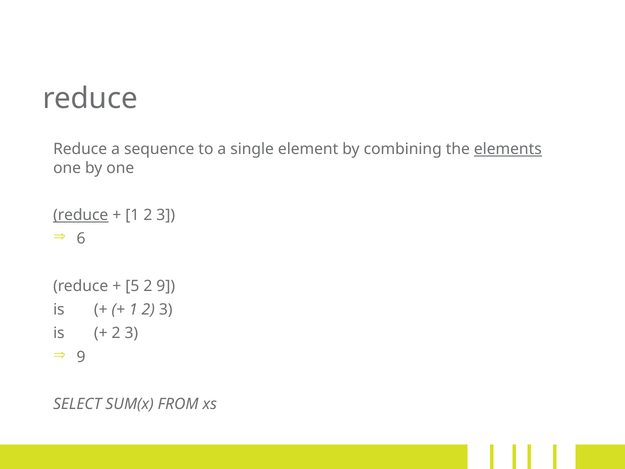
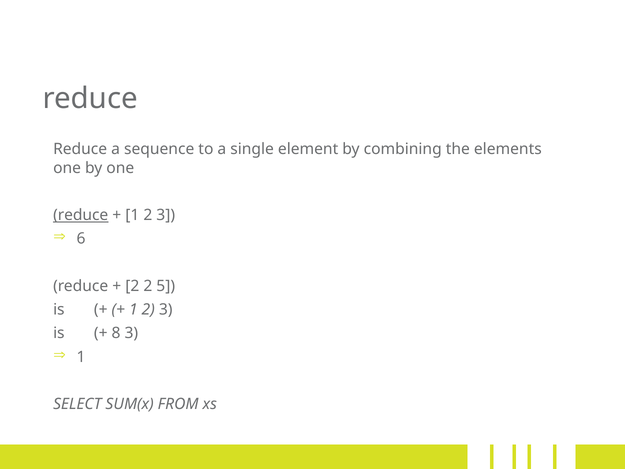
elements underline: present -> none (508, 149)
5: 5 -> 2 (132, 286)
2 9: 9 -> 5 (166, 286)
2: 2 -> 8 (116, 333)
9: 9 -> 1 (81, 357)
